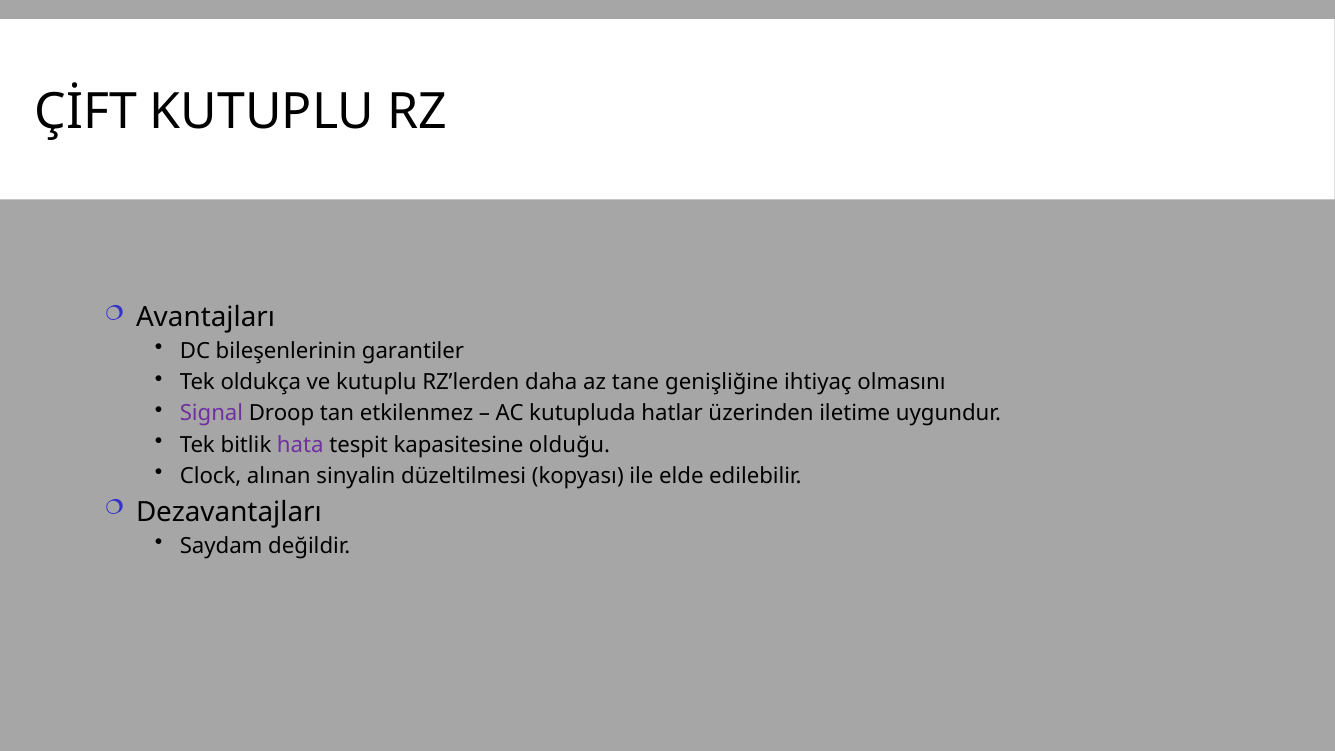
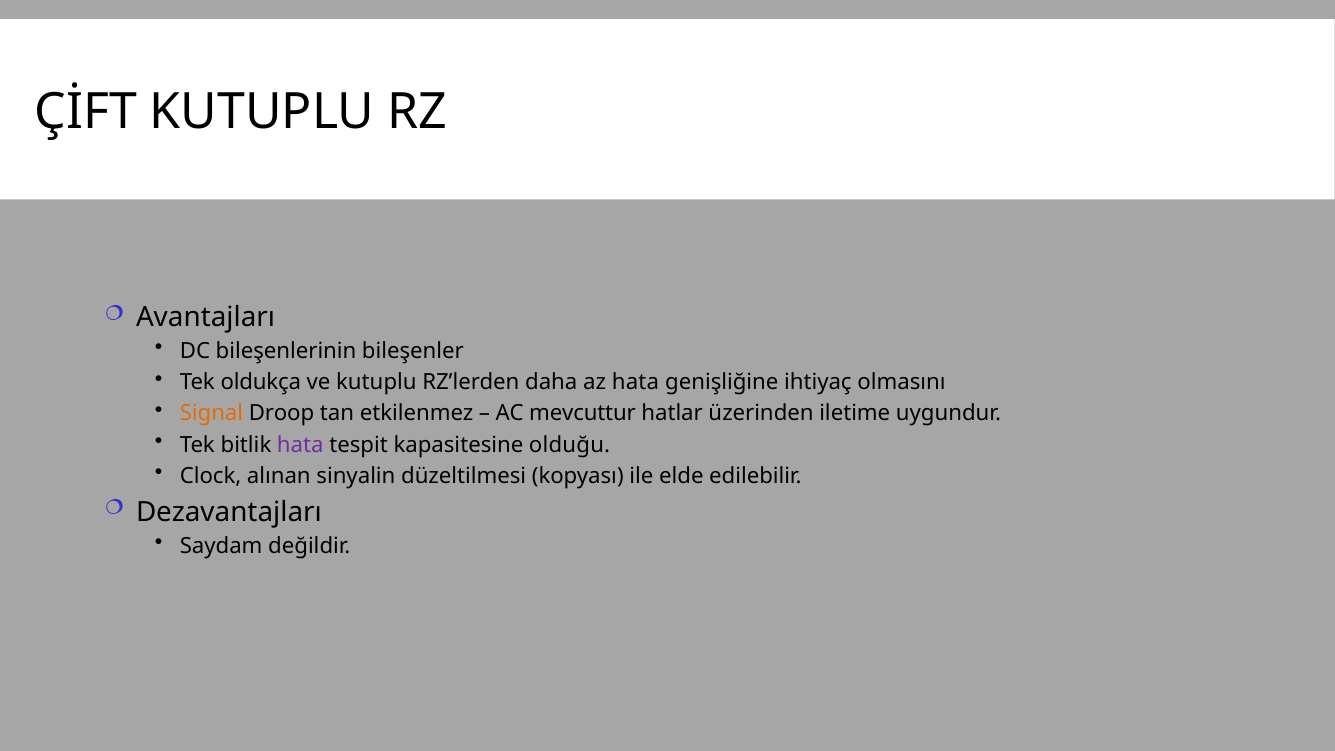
garantiler: garantiler -> bileşenler (413, 351)
az tane: tane -> hata (636, 382)
Signal colour: purple -> orange (211, 414)
kutupluda: kutupluda -> mevcuttur (583, 414)
